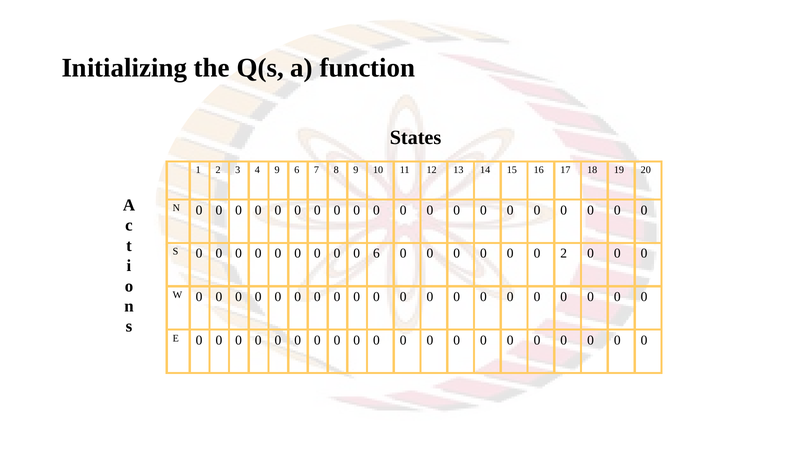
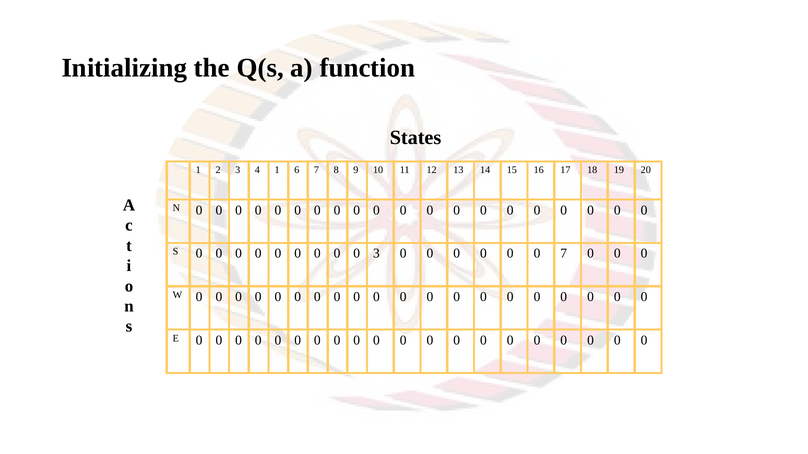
4 9: 9 -> 1 (277, 170)
0 6: 6 -> 3 (376, 254)
0 2: 2 -> 7 (564, 254)
